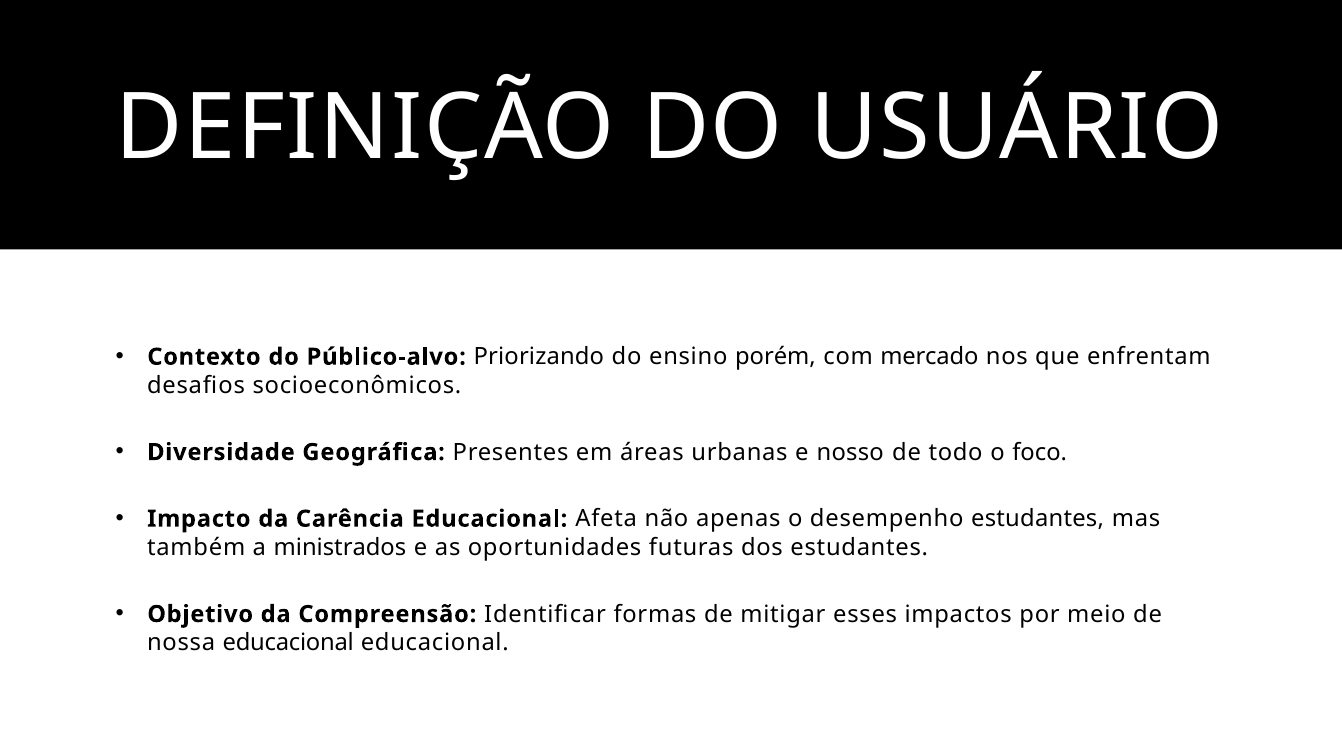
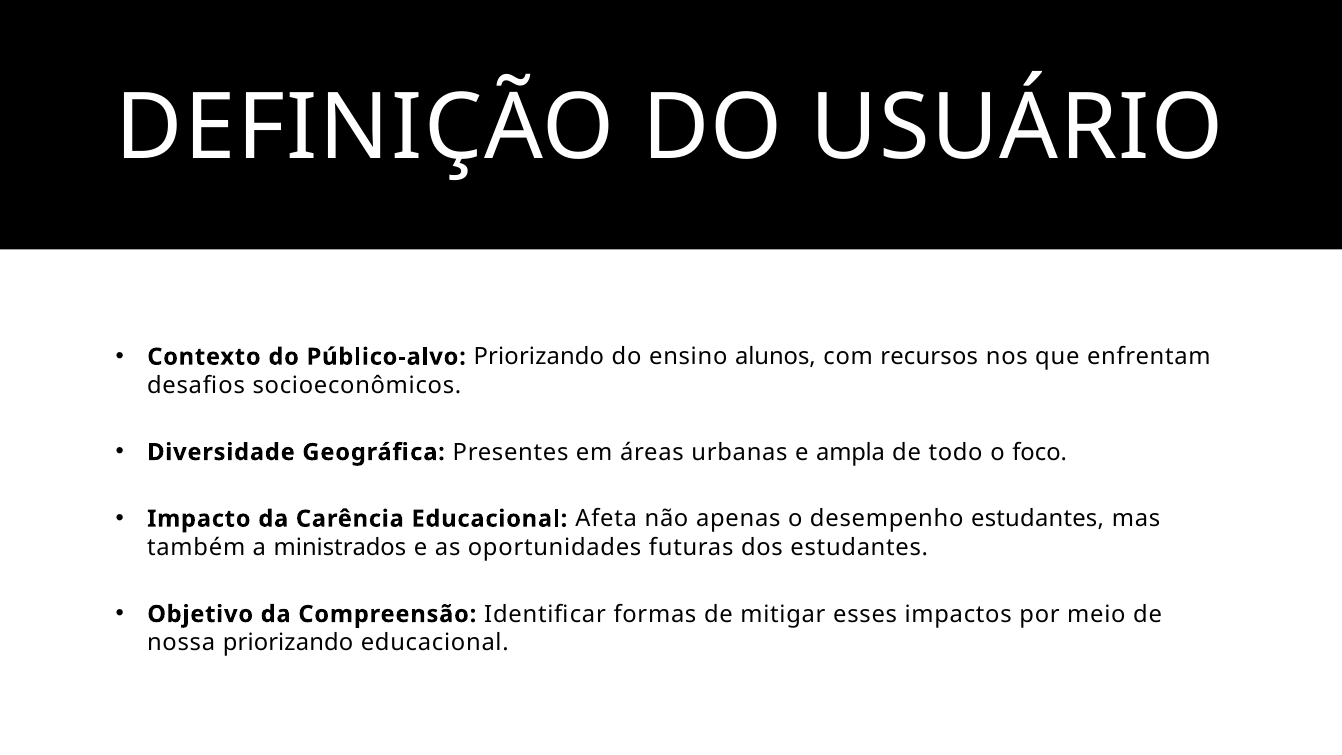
porém: porém -> alunos (775, 357)
mercado: mercado -> recursos (929, 357)
nosso: nosso -> ampla (851, 452)
nossa educacional: educacional -> priorizando (288, 643)
